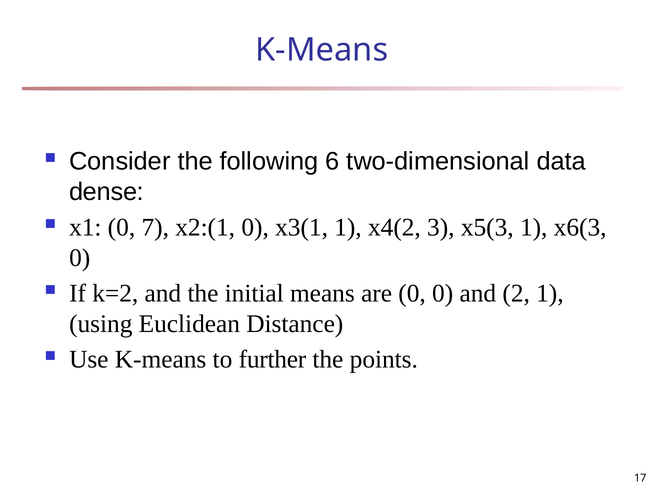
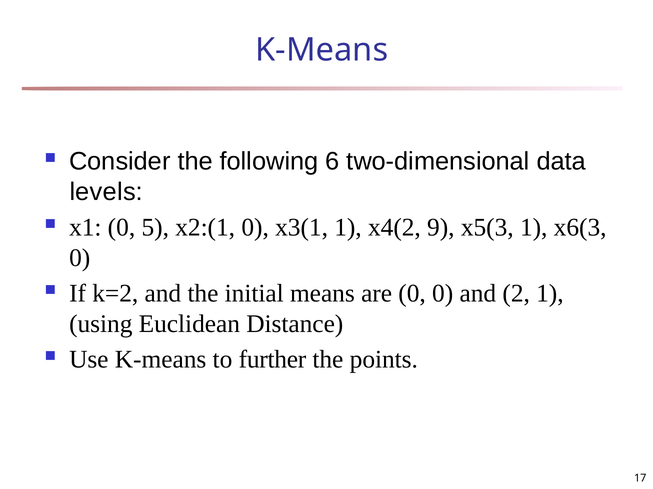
dense: dense -> levels (106, 192)
7: 7 -> 5 (155, 228)
3: 3 -> 9 (441, 228)
